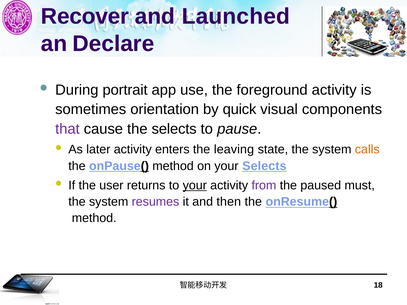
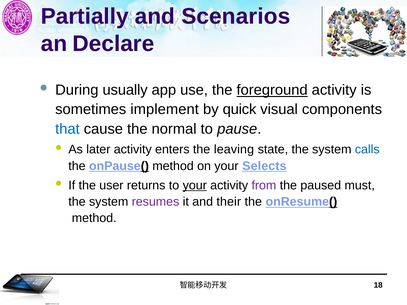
Recover: Recover -> Partially (85, 16)
Launched: Launched -> Scenarios (236, 16)
portrait: portrait -> usually (125, 90)
foreground underline: none -> present (272, 90)
orientation: orientation -> implement (165, 110)
that colour: purple -> blue (67, 129)
the selects: selects -> normal (174, 129)
calls colour: orange -> blue (367, 150)
then: then -> their (229, 202)
